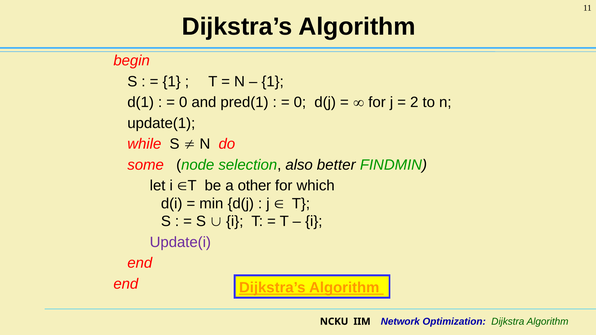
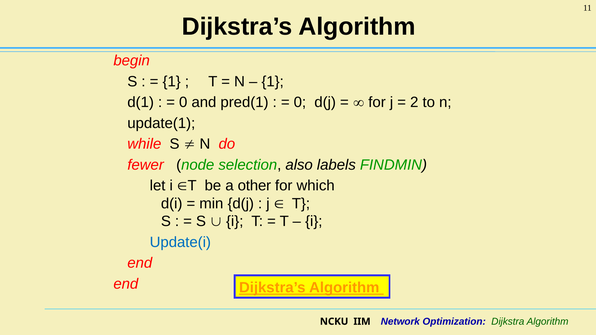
some: some -> fewer (146, 165)
better: better -> labels (336, 165)
Update(i colour: purple -> blue (180, 242)
